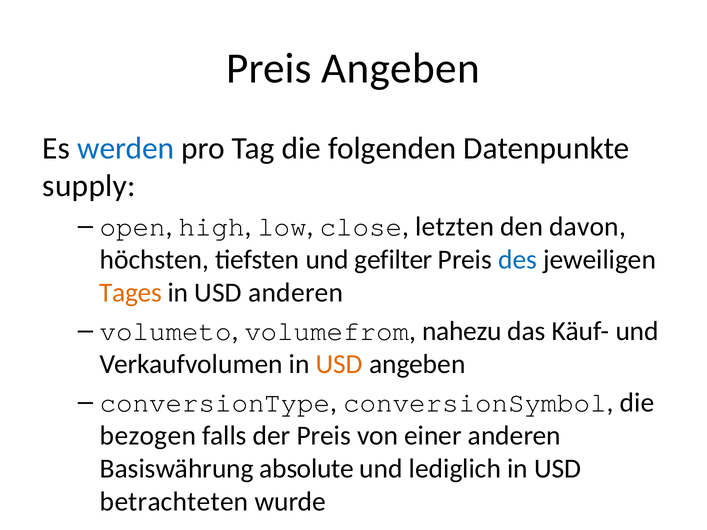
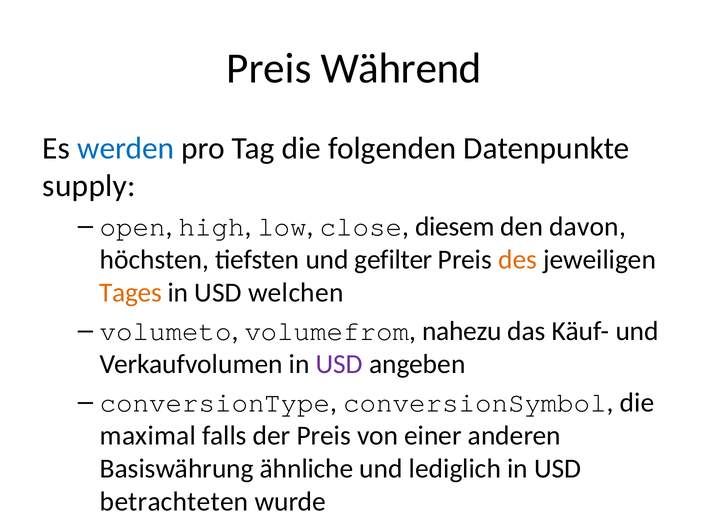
Preis Angeben: Angeben -> Während (401, 68)
letzten: letzten -> diesem (455, 227)
des colour: blue -> orange (518, 260)
USD anderen: anderen -> welchen (296, 293)
USD colour: orange -> purple (339, 364)
bezogen: bezogen -> maximal (148, 436)
absolute: absolute -> ähnliche (307, 469)
